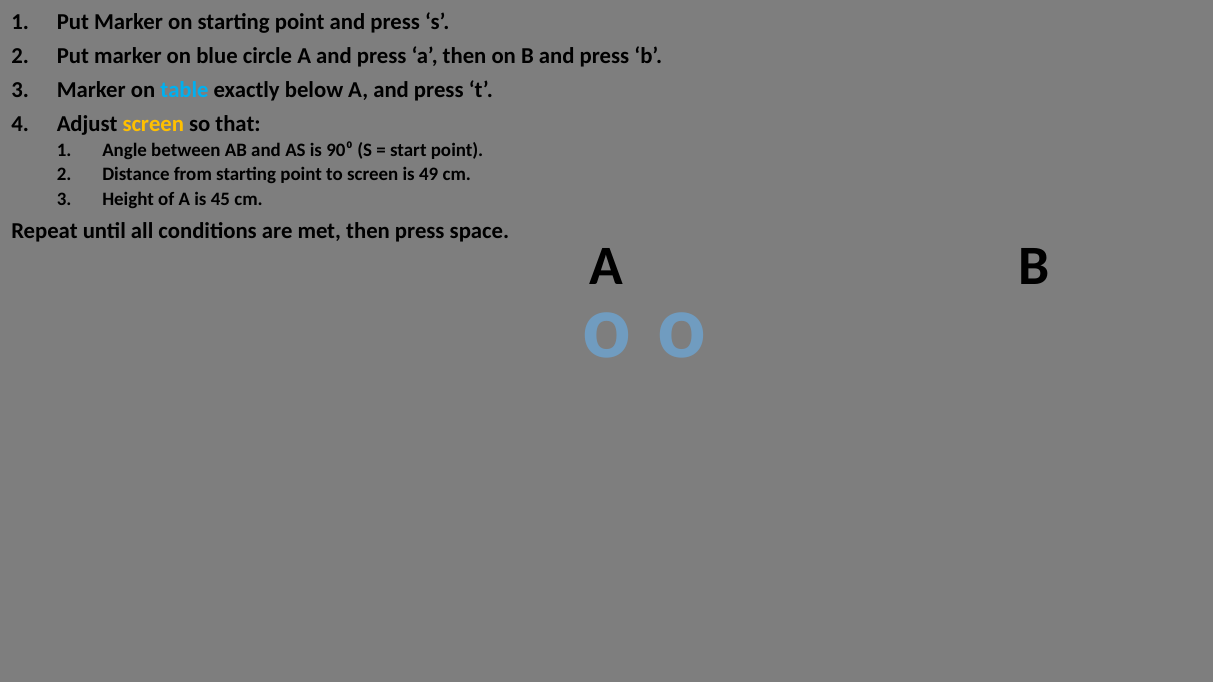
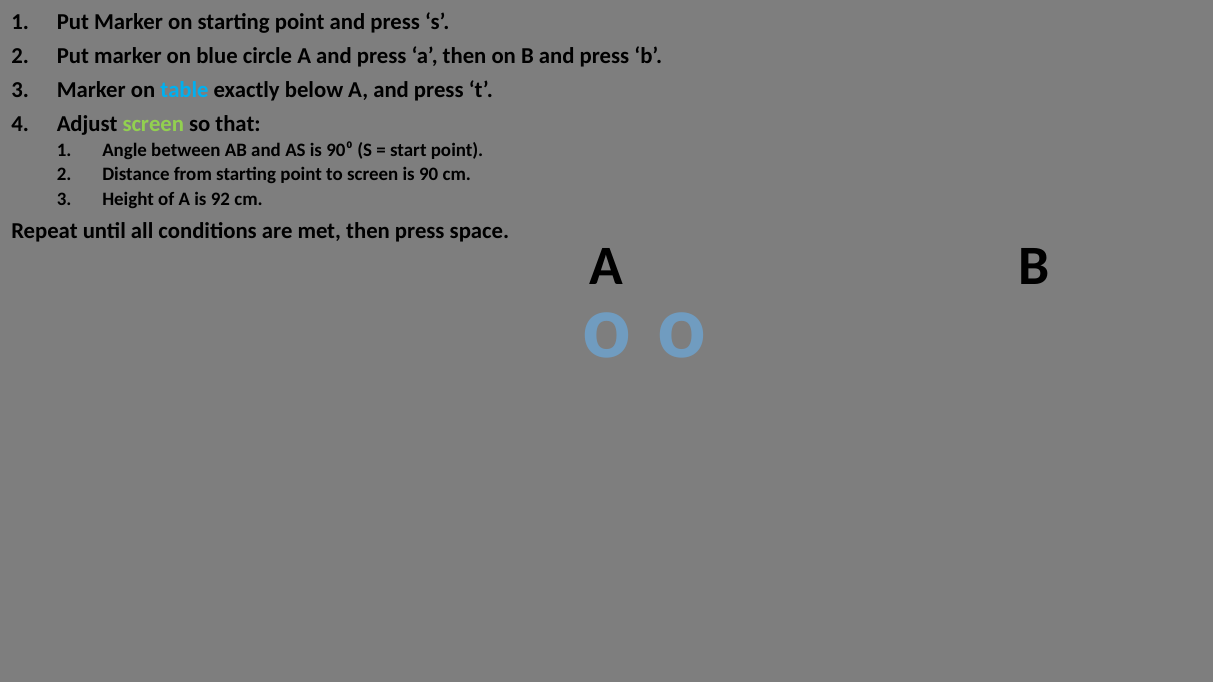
screen colour: yellow -> light green (153, 124)
49: 49 -> 90 (429, 175)
45: 45 -> 92 (220, 199)
